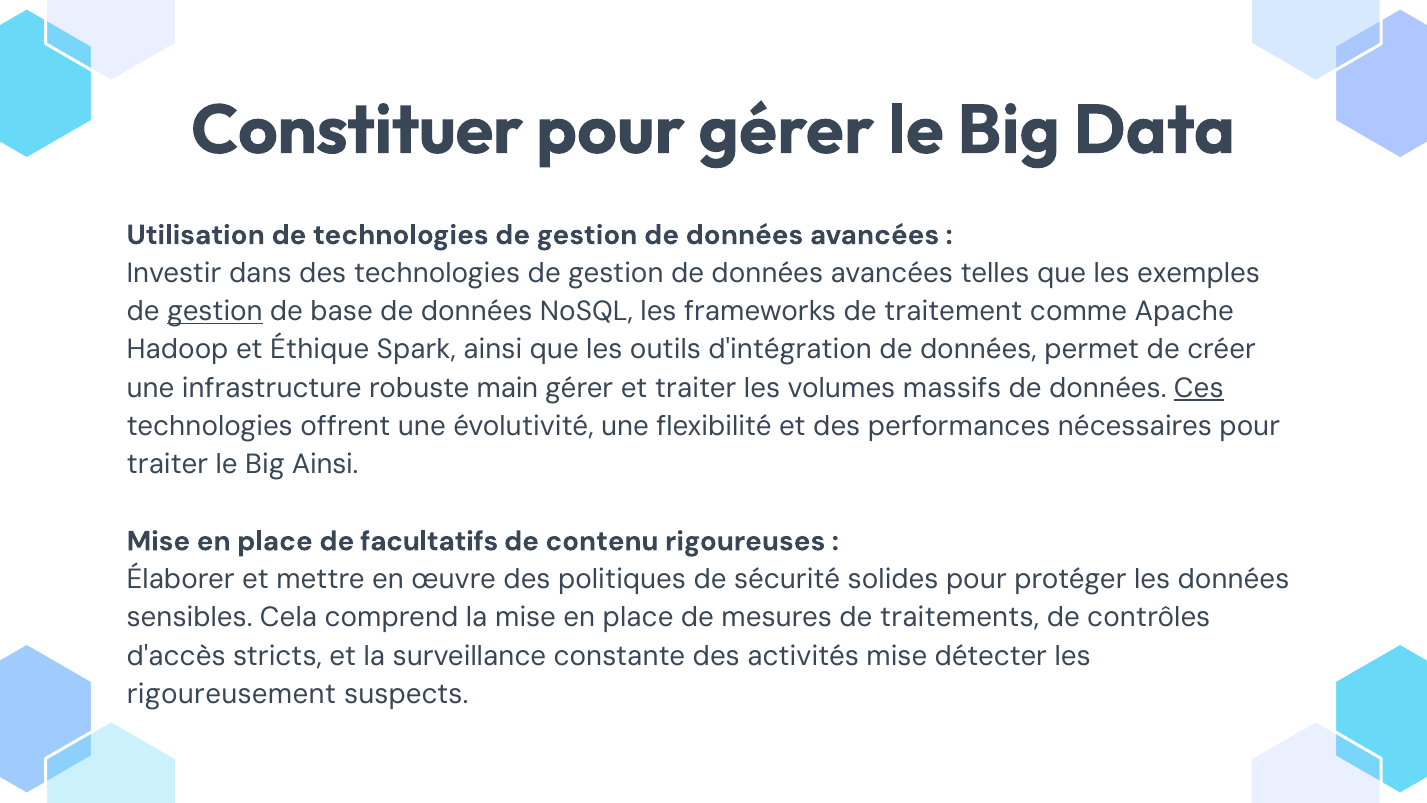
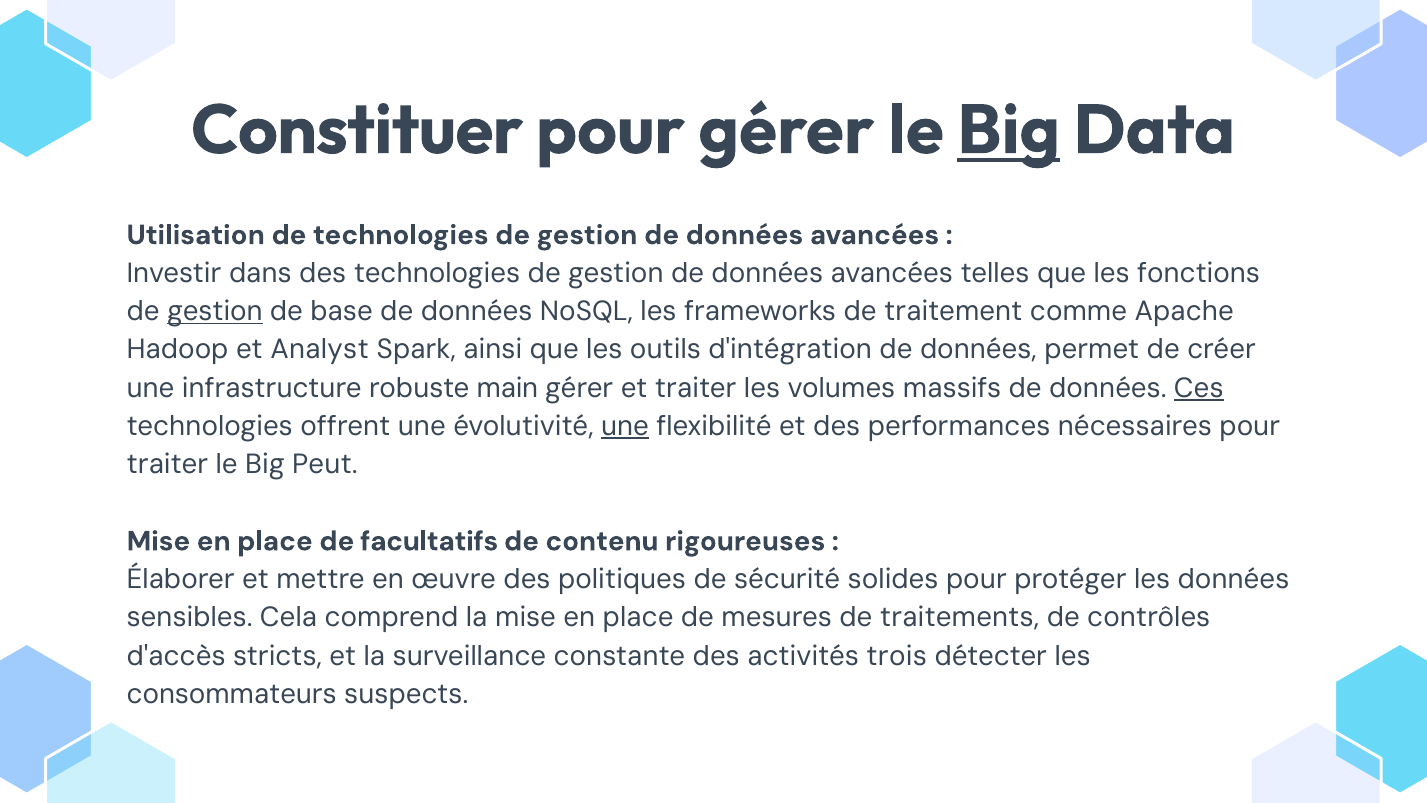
Big underline: none -> present (1009, 130)
exemples: exemples -> fonctions (1199, 273)
Éthique: Éthique -> Analyst (320, 350)
une underline: none -> present (625, 426)
Big Ainsi: Ainsi -> Peut (325, 464)
activités mise: mise -> trois (897, 656)
rigoureusement: rigoureusement -> consommateurs (232, 694)
